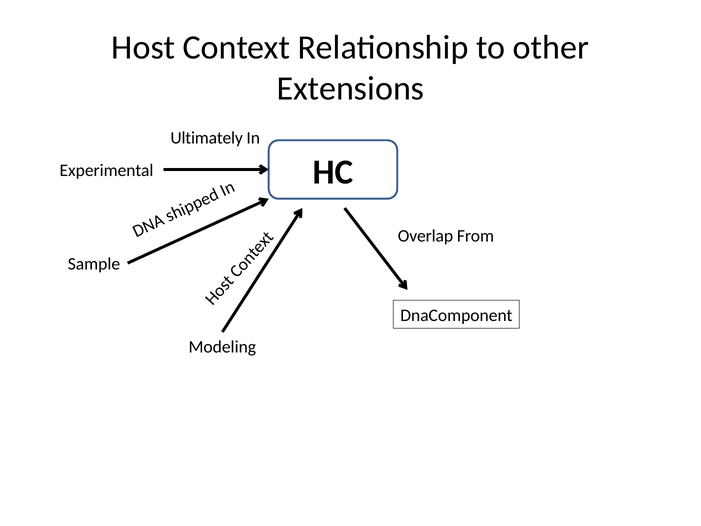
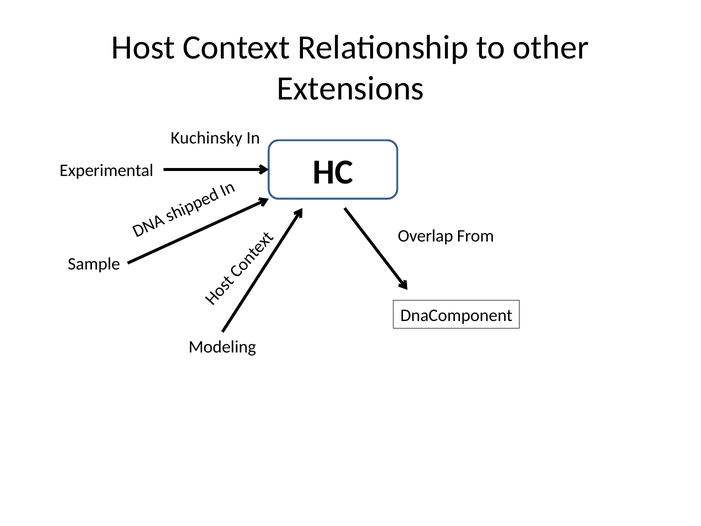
Ultimately: Ultimately -> Kuchinsky (207, 138)
